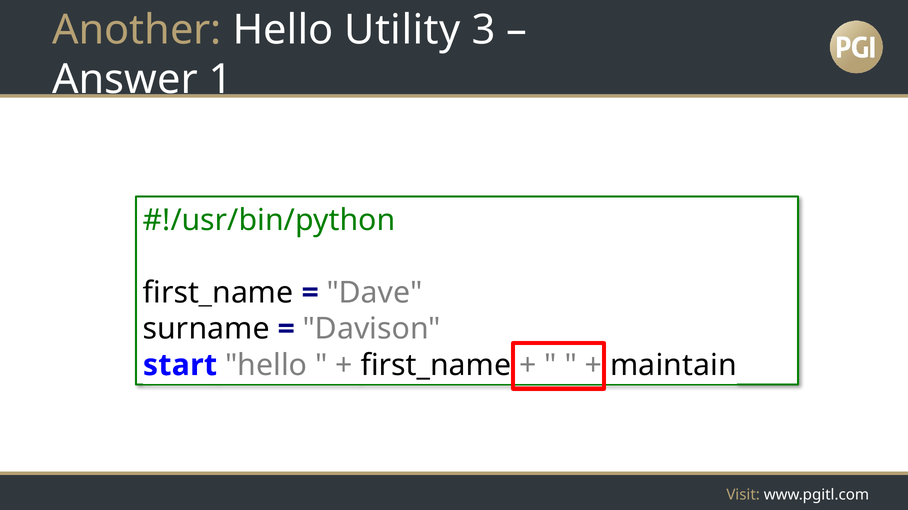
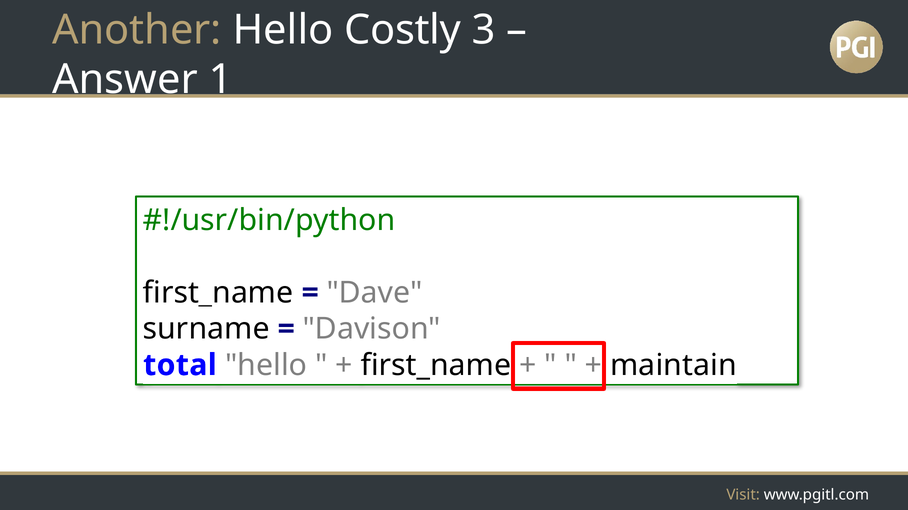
Utility: Utility -> Costly (403, 30)
start: start -> total (180, 366)
